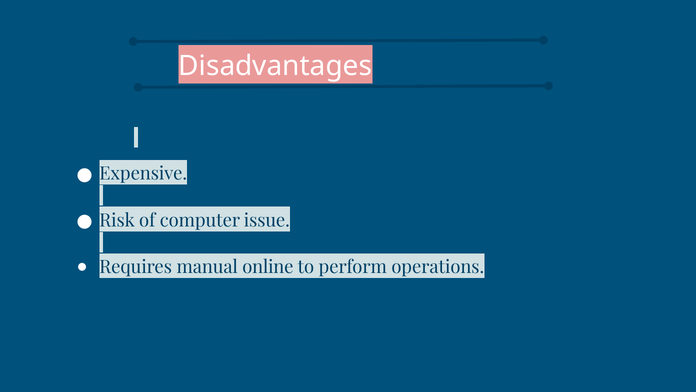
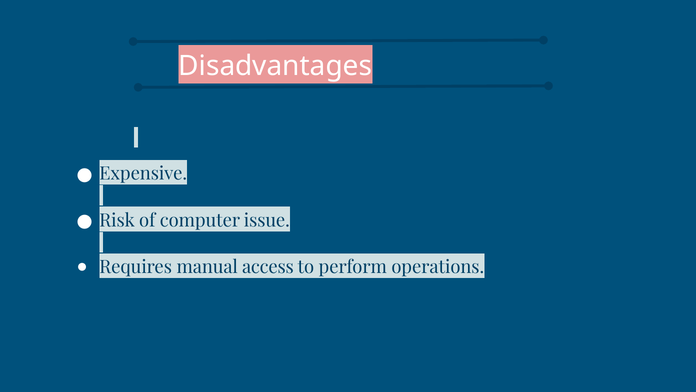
online: online -> access (268, 267)
